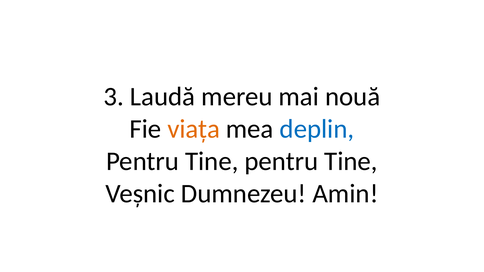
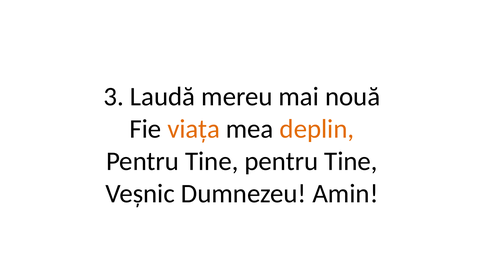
deplin colour: blue -> orange (317, 129)
